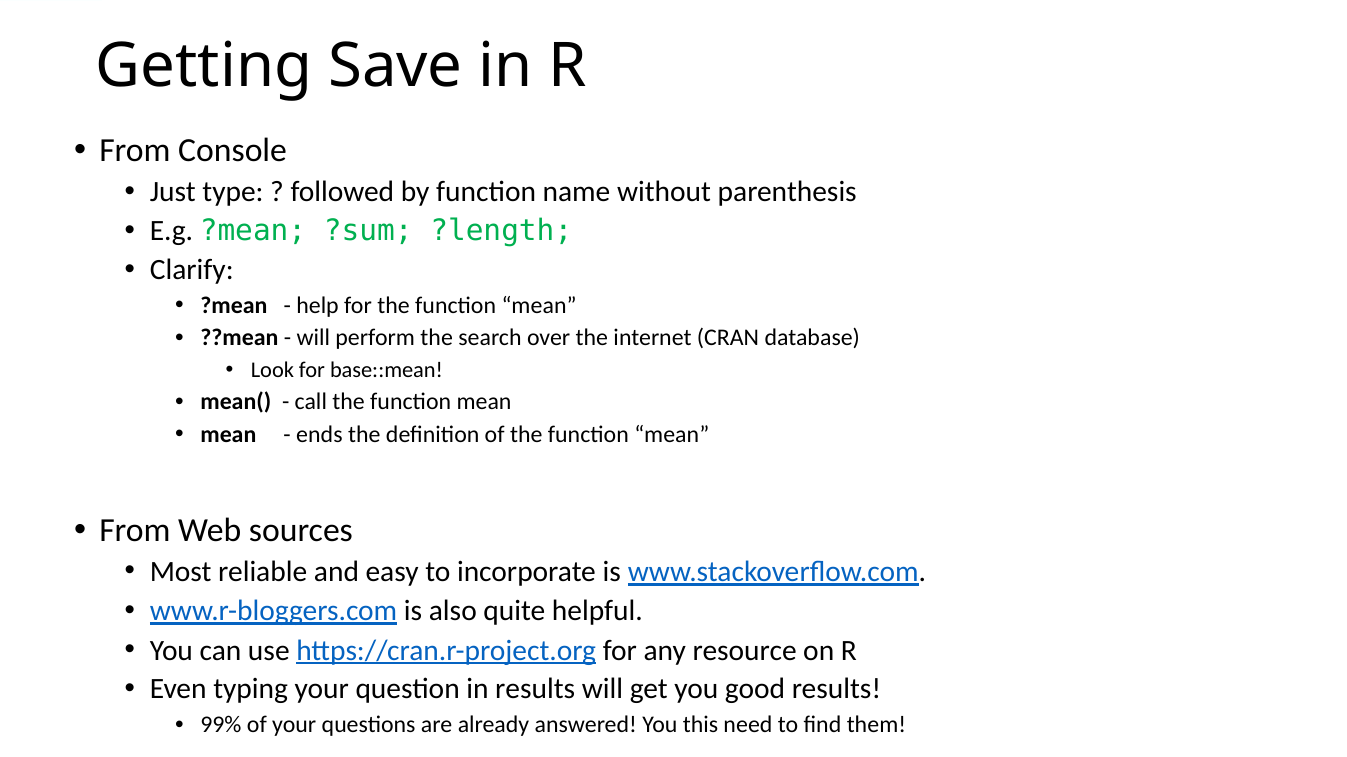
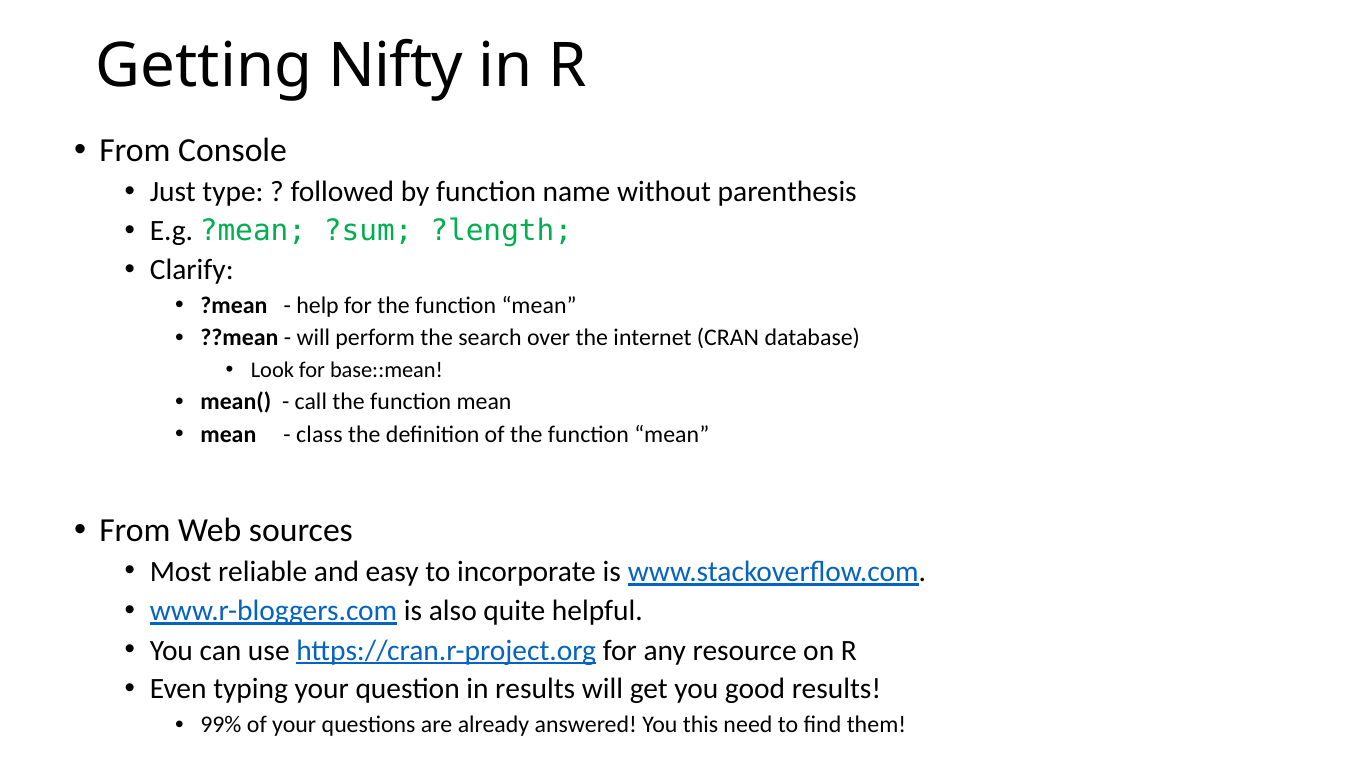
Save: Save -> Nifty (396, 66)
ends: ends -> class (319, 435)
